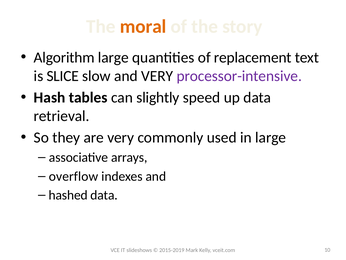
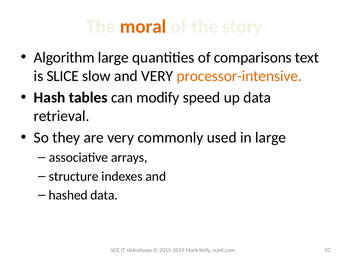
replacement: replacement -> comparisons (253, 57)
processor-intensive colour: purple -> orange (239, 76)
slightly: slightly -> modify (158, 97)
overflow: overflow -> structure (74, 176)
